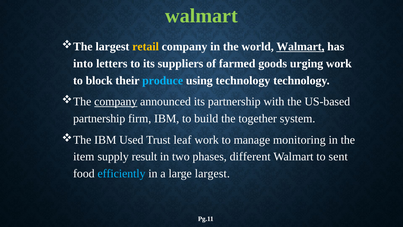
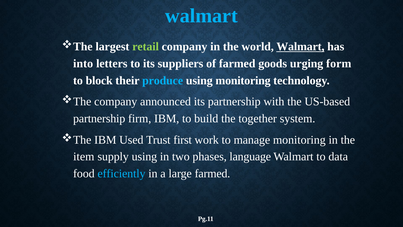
walmart colour: light green -> light blue (201, 16)
retail colour: yellow -> light green (146, 47)
urging work: work -> form (339, 63)
using technology: technology -> monitoring (243, 80)
company underline: present -> none (116, 102)
leaf: leaf -> first (183, 140)
supply result: result -> using (144, 157)
different: different -> language (250, 157)
sent: sent -> data (338, 157)
large largest: largest -> farmed (212, 173)
